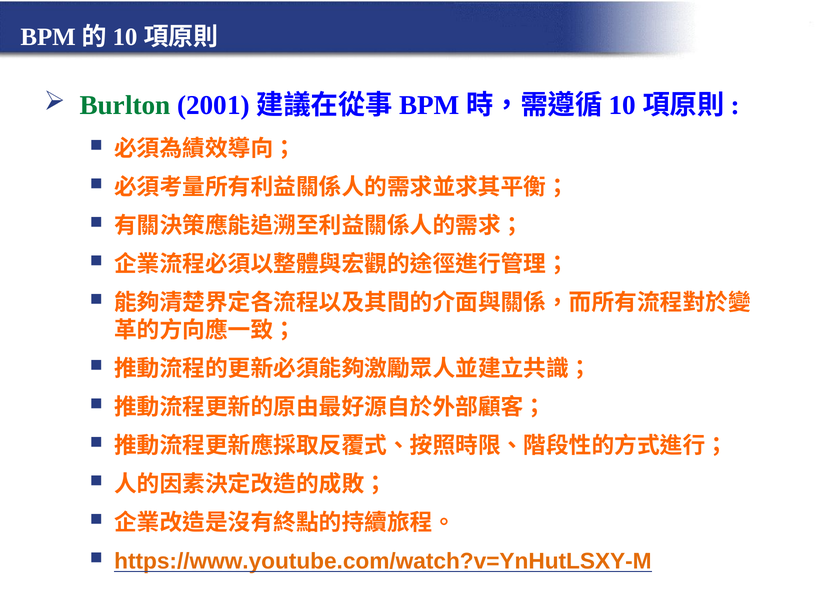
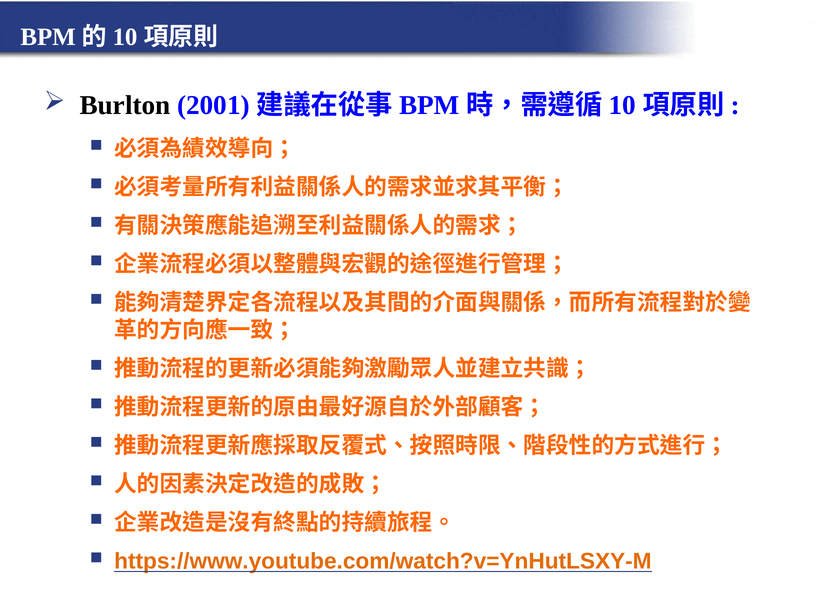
Burlton colour: green -> black (125, 106)
